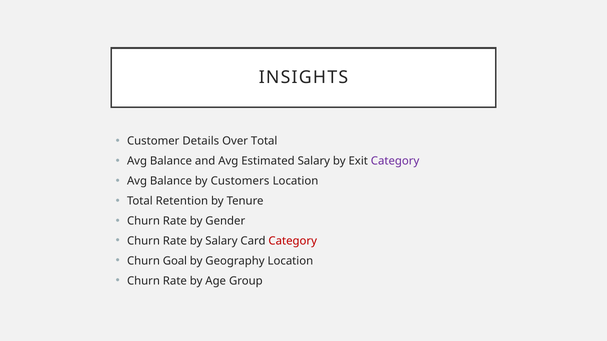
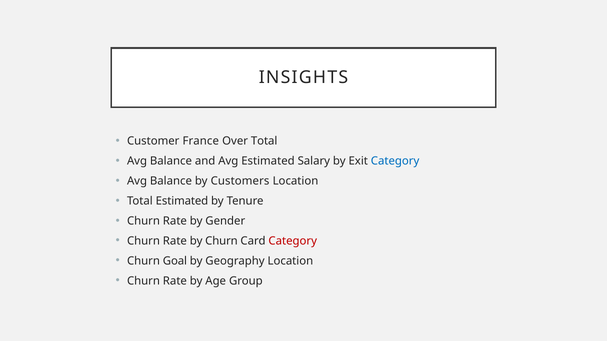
Details: Details -> France (201, 141)
Category colour: purple -> blue (395, 161)
Total Retention: Retention -> Estimated (182, 201)
by Salary: Salary -> Churn (221, 241)
